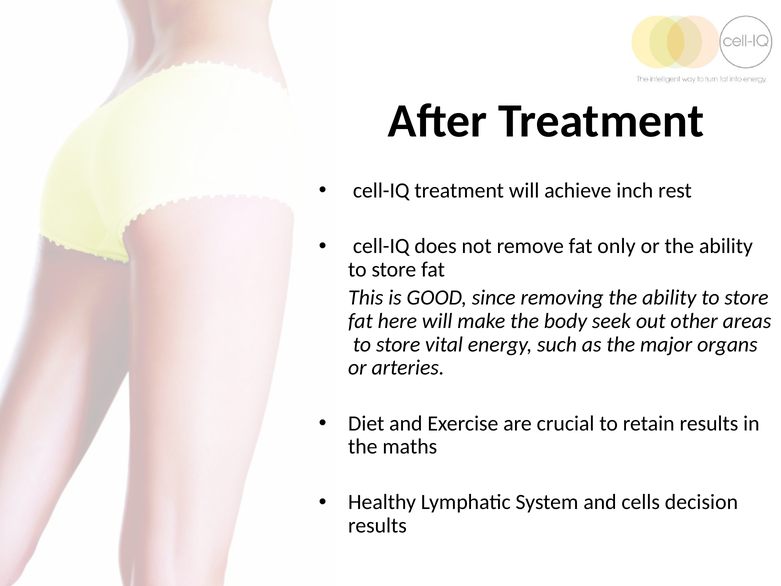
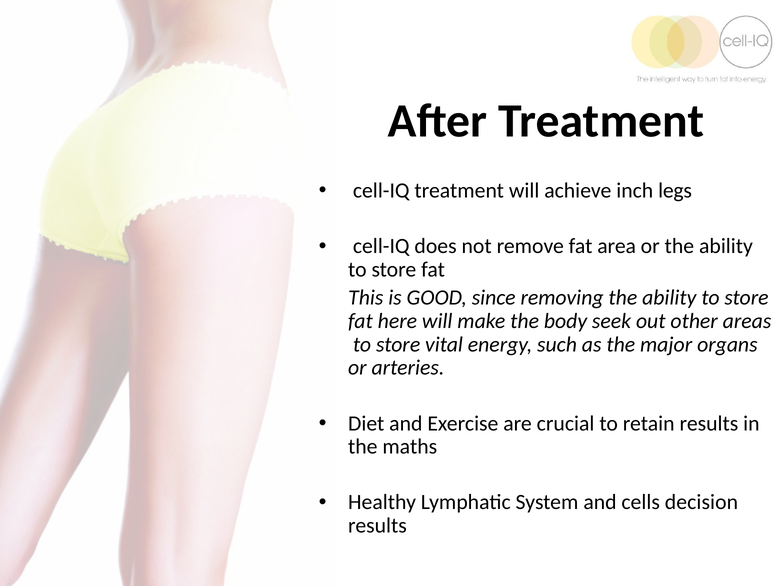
rest: rest -> legs (675, 191)
only: only -> area (617, 246)
